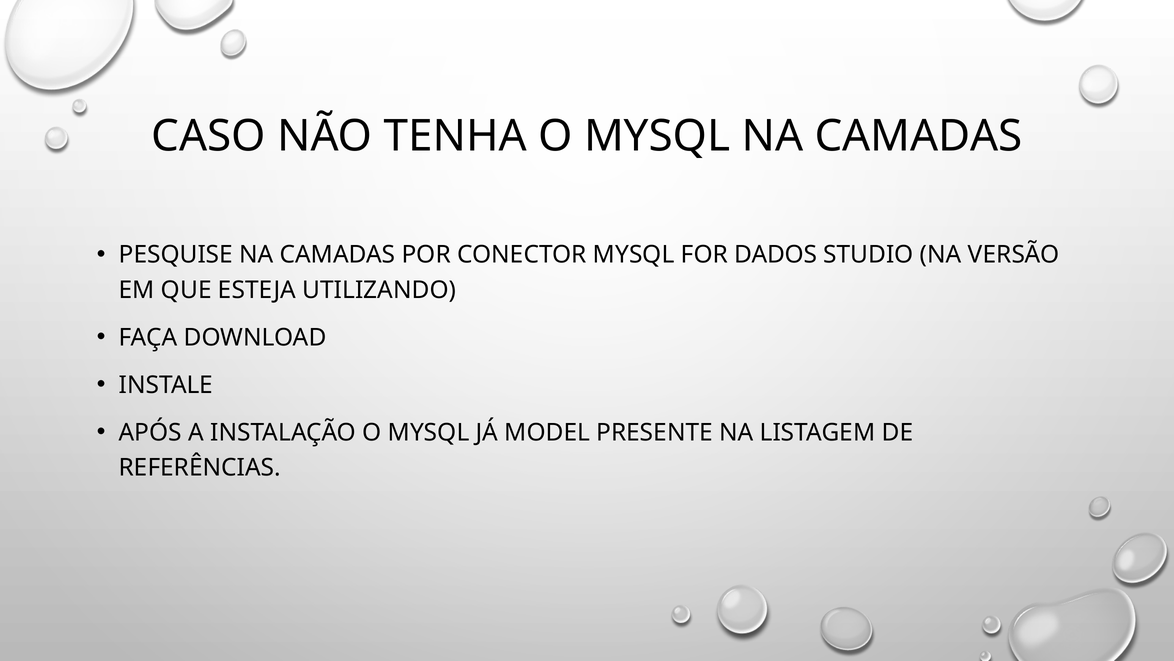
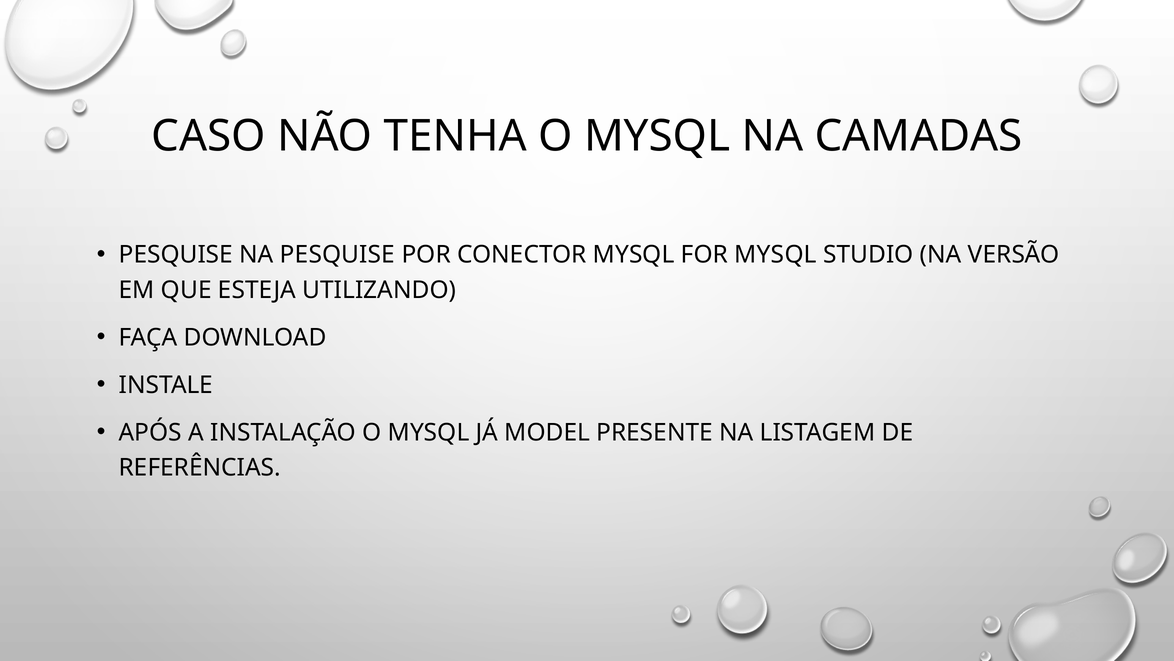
PESQUISE NA CAMADAS: CAMADAS -> PESQUISE (338, 255)
FOR DADOS: DADOS -> MYSQL (776, 255)
